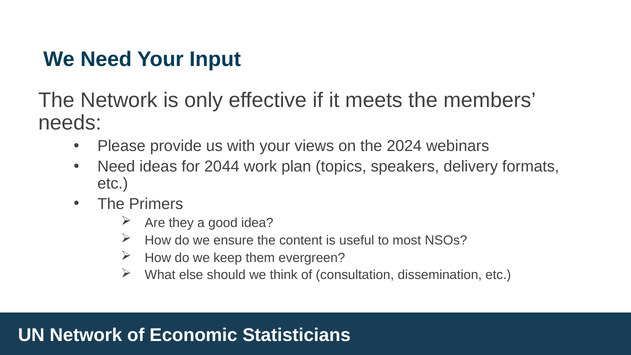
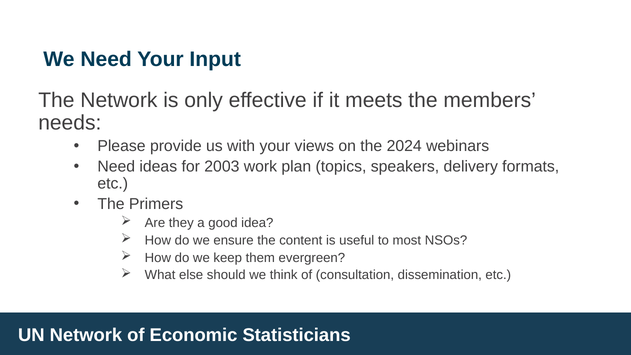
2044: 2044 -> 2003 (222, 166)
